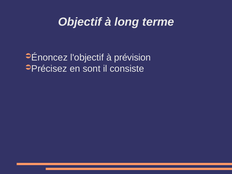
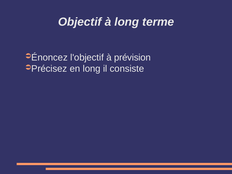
en sont: sont -> long (92, 69)
